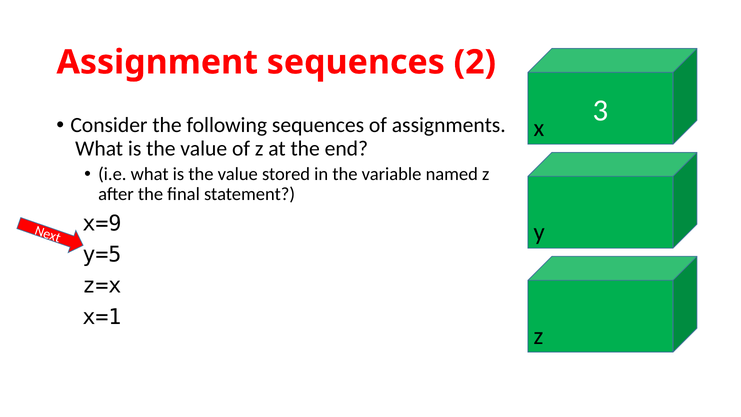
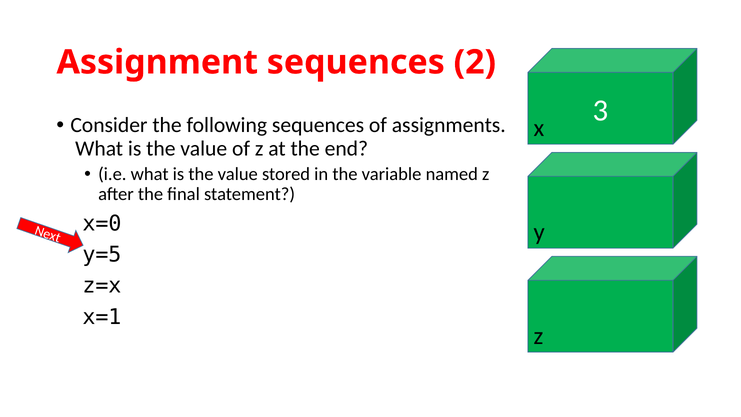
x=9: x=9 -> x=0 (102, 224)
